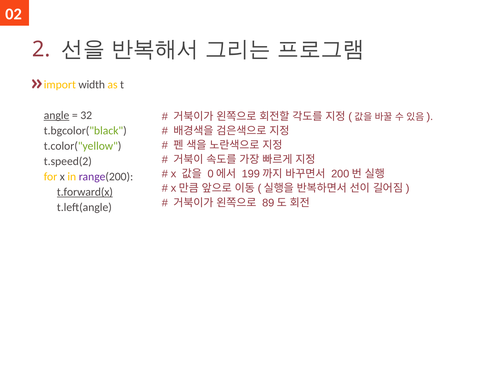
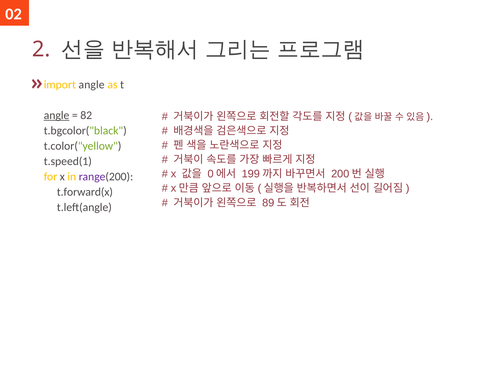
import width: width -> angle (92, 84)
32: 32 -> 82 (86, 115)
t.speed(2: t.speed(2 -> t.speed(1 (68, 161)
t.forward(x underline: present -> none (85, 192)
